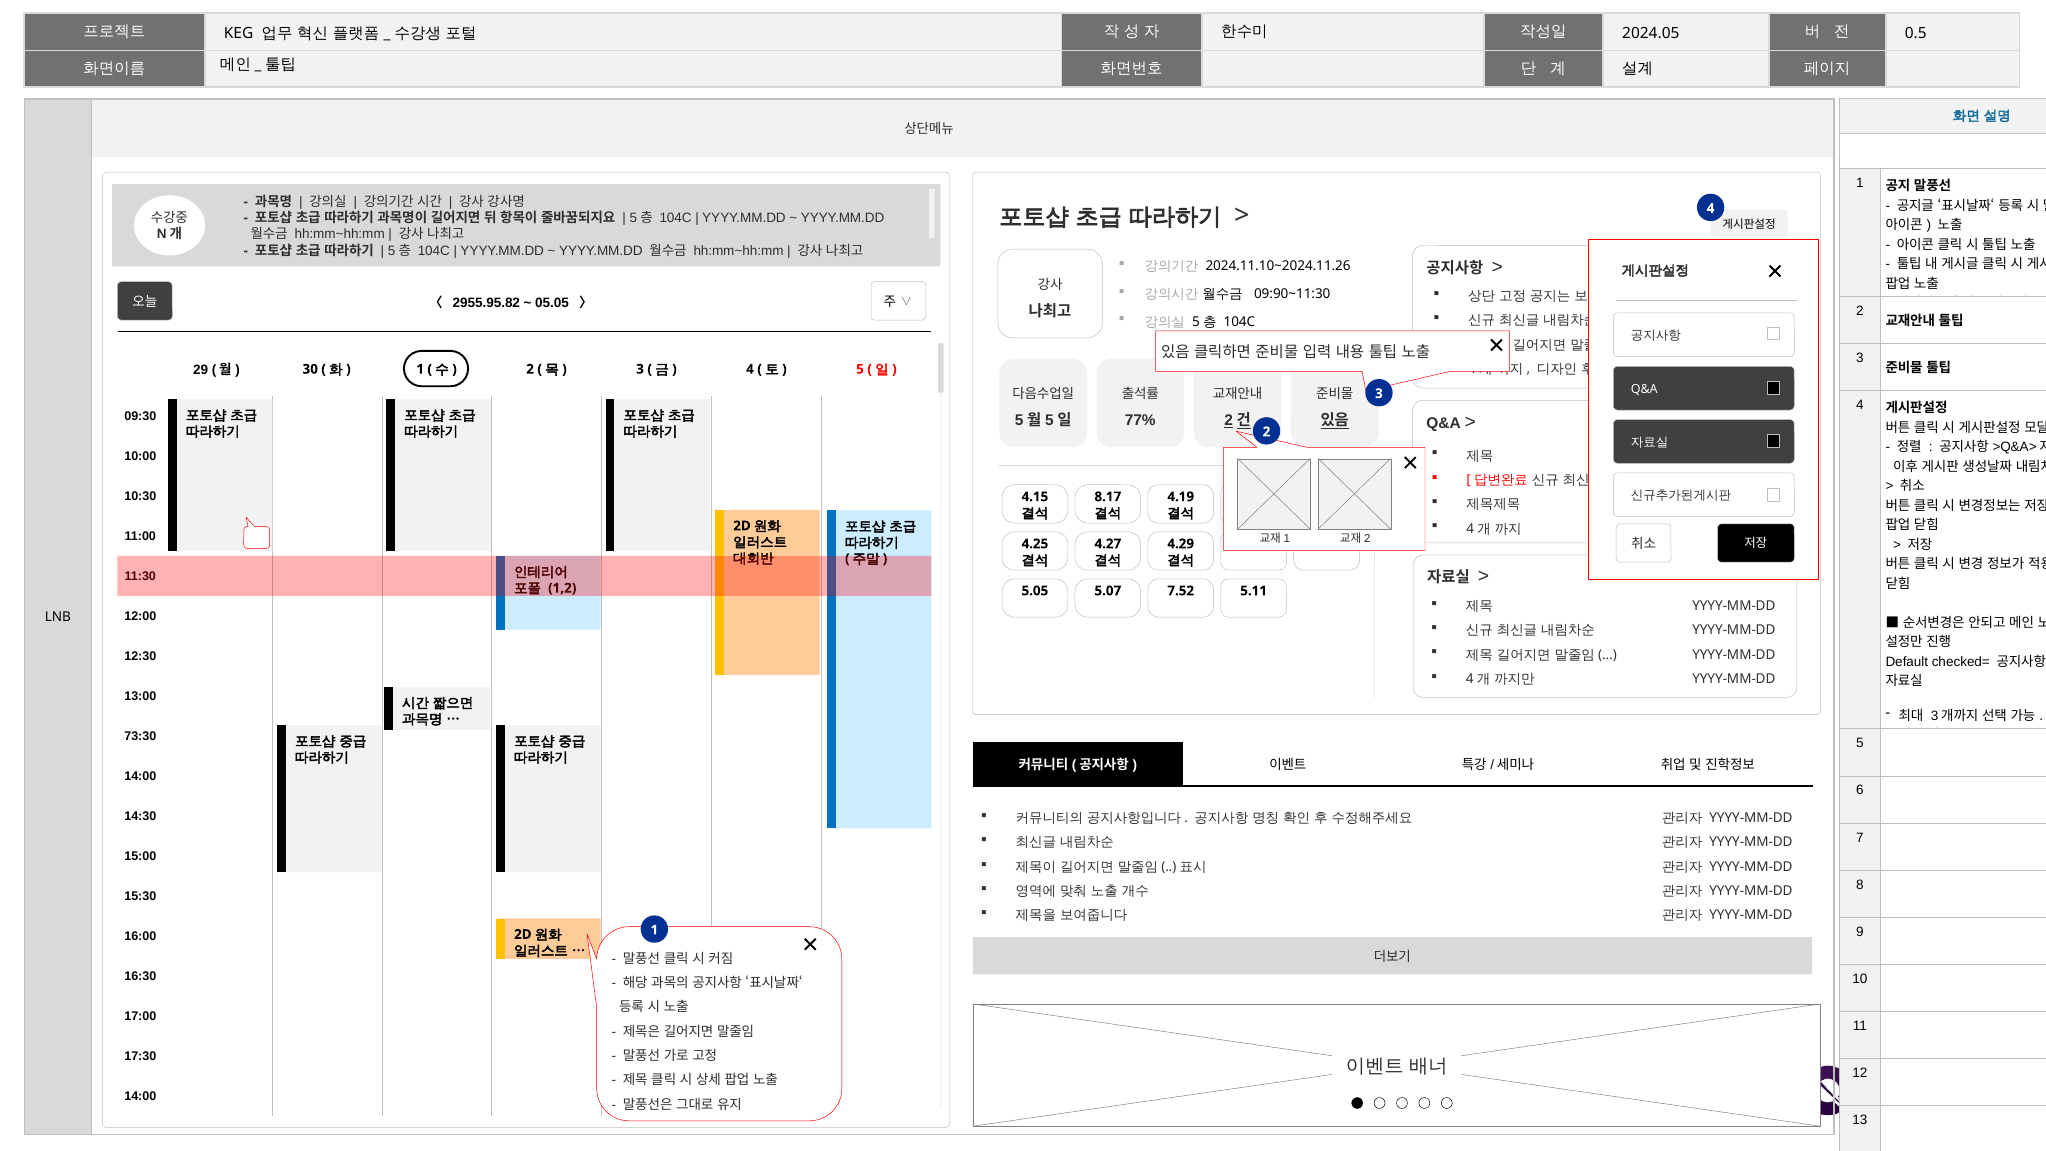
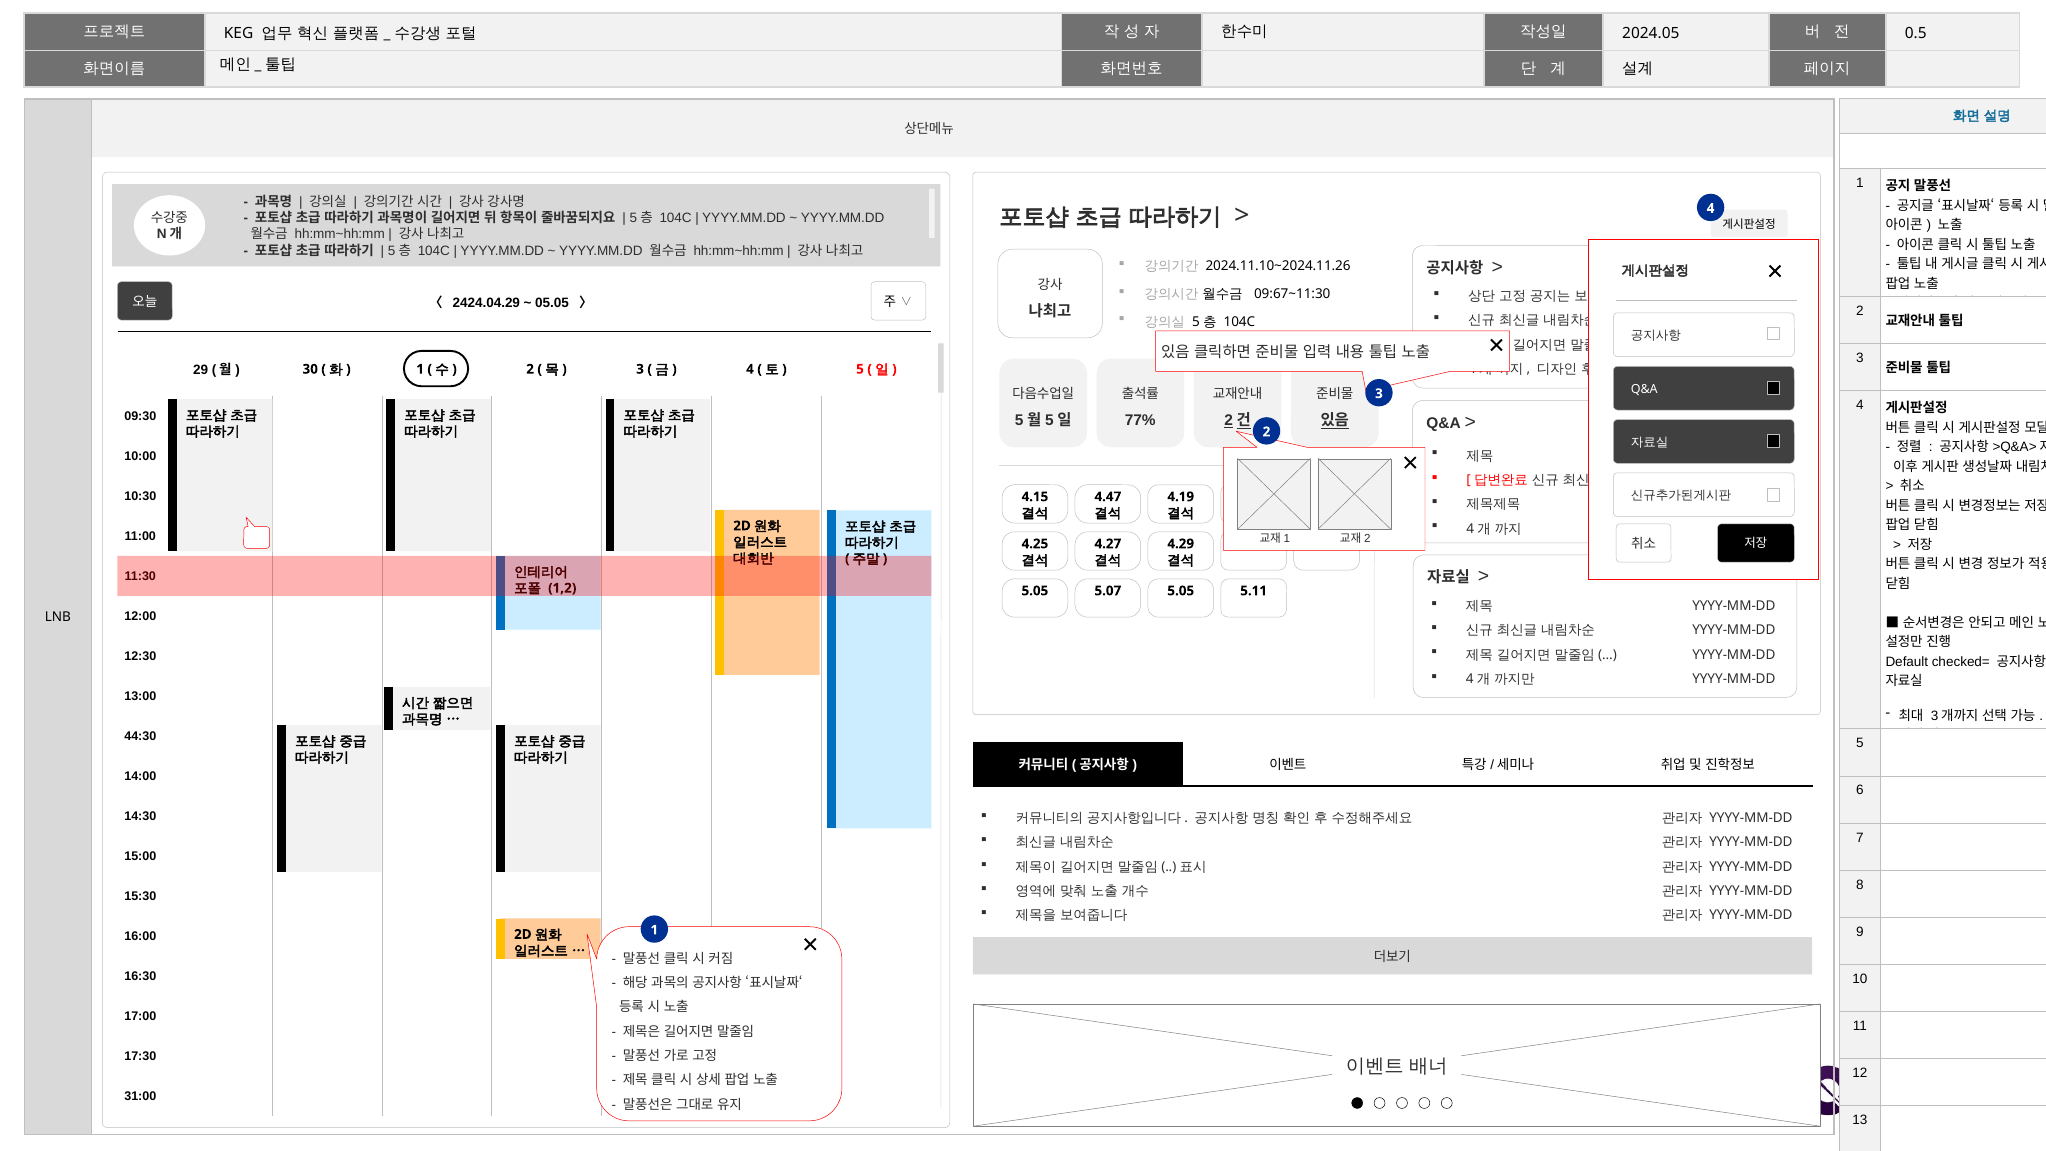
09:90~11:30: 09:90~11:30 -> 09:67~11:30 (1292, 294)
2955.95.82: 2955.95.82 -> 2424.04.29 (486, 303)
8.17: 8.17 -> 4.47 (1108, 497)
5.07 7.52: 7.52 -> 5.05 (1181, 591)
73:30: 73:30 -> 44:30 (140, 736)
14:00: 14:00 -> 31:00 (140, 1096)
